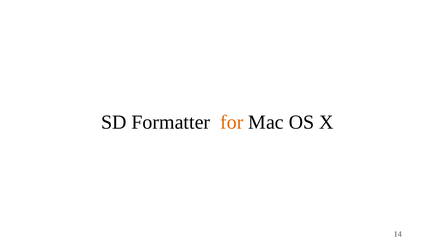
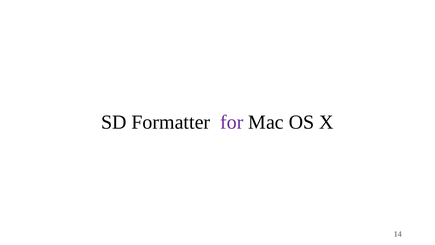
for colour: orange -> purple (232, 122)
